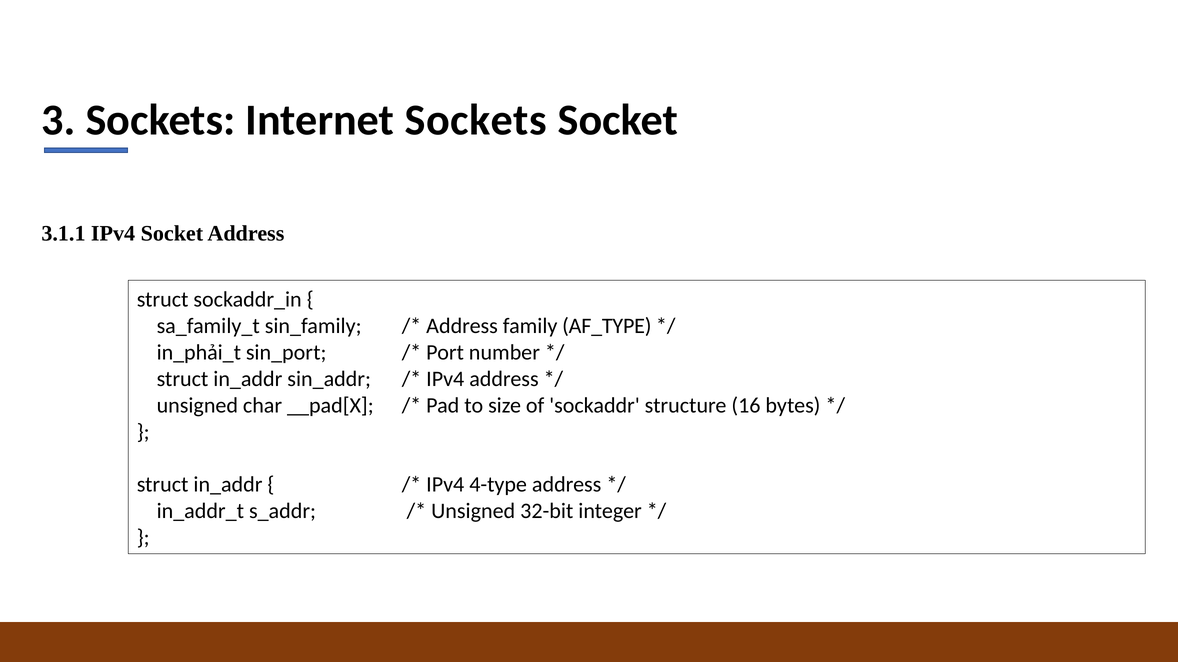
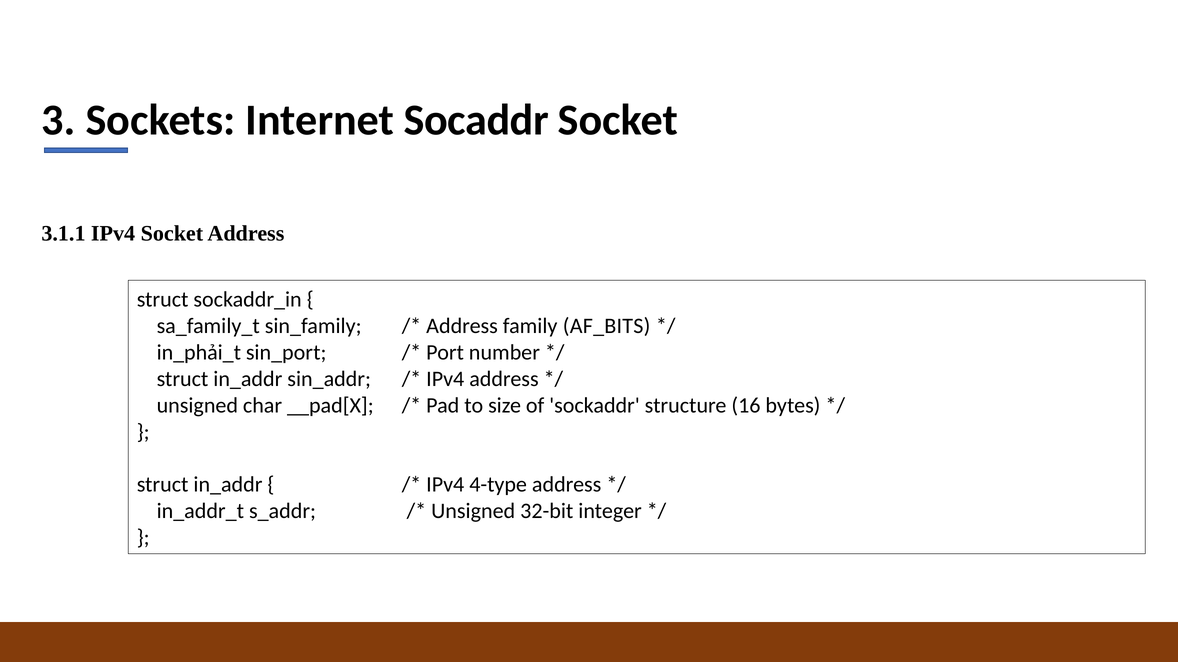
Internet Sockets: Sockets -> Socaddr (476, 120)
AF_TYPE: AF_TYPE -> AF_BITS (607, 326)
